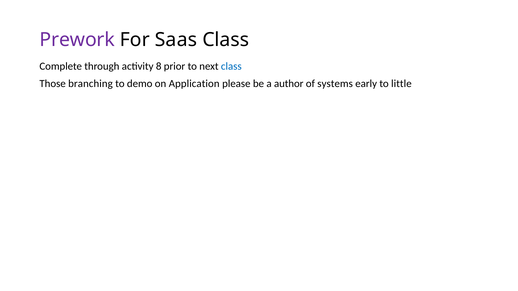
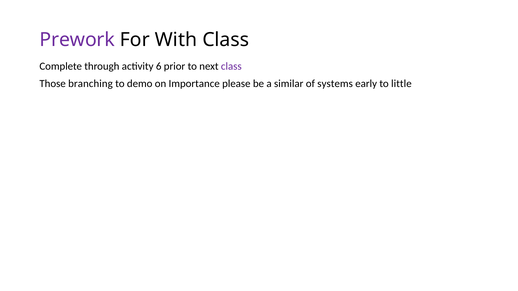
Saas: Saas -> With (176, 40)
8: 8 -> 6 (159, 67)
class colour: blue -> purple (231, 67)
Application: Application -> Importance (194, 84)
author: author -> similar (289, 84)
